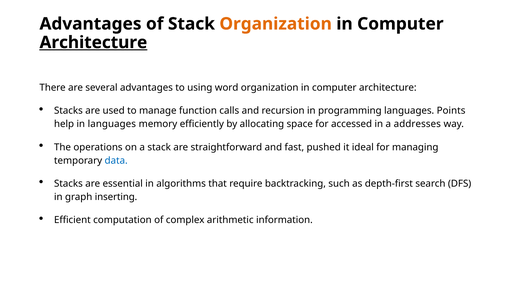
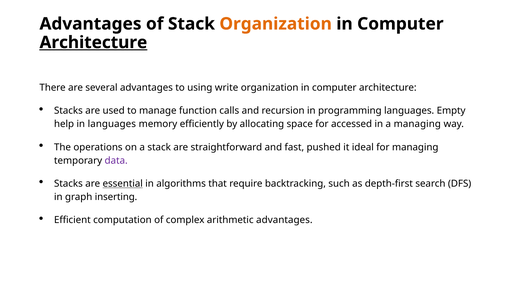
word: word -> write (227, 88)
Points: Points -> Empty (451, 111)
a addresses: addresses -> managing (417, 124)
data colour: blue -> purple (116, 161)
essential underline: none -> present (123, 184)
arithmetic information: information -> advantages (284, 220)
